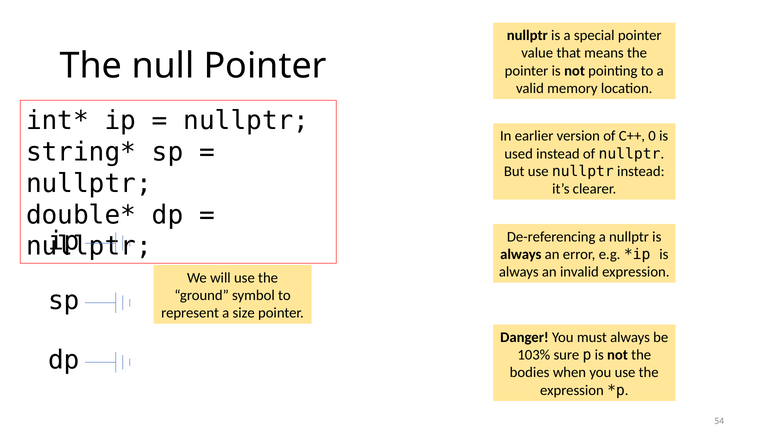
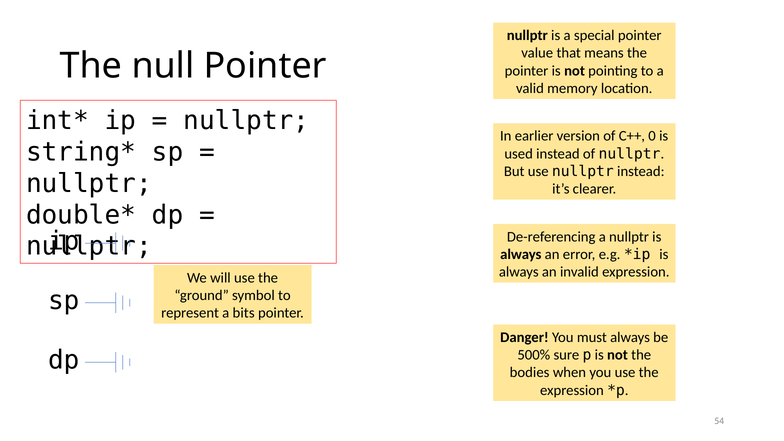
size: size -> bits (244, 313)
103%: 103% -> 500% (534, 355)
